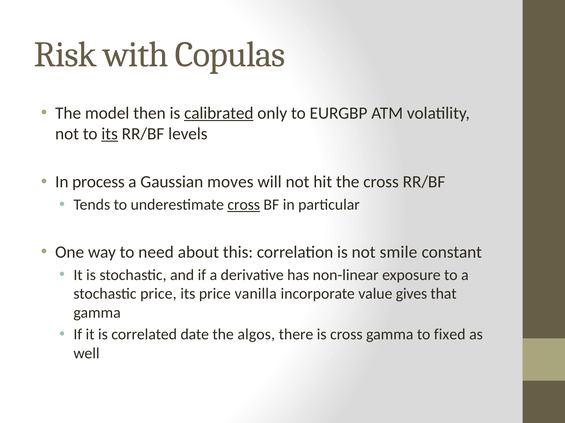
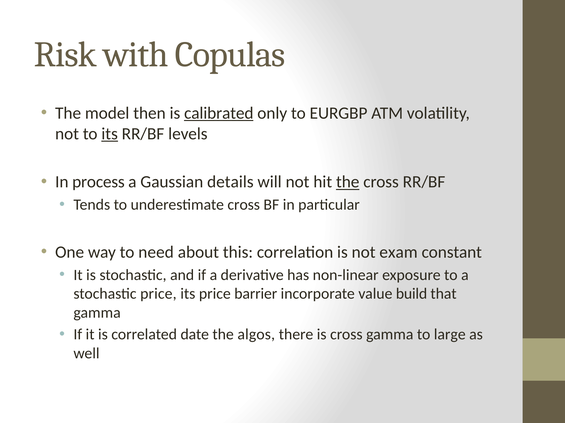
moves: moves -> details (230, 182)
the underline: none -> present (348, 182)
cross underline: present -> none (244, 205)
smile: smile -> exam (399, 253)
vanilla: vanilla -> barrier (256, 294)
gives: gives -> build (412, 294)
fixed: fixed -> large (450, 335)
